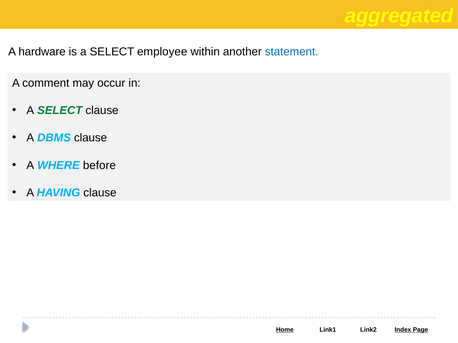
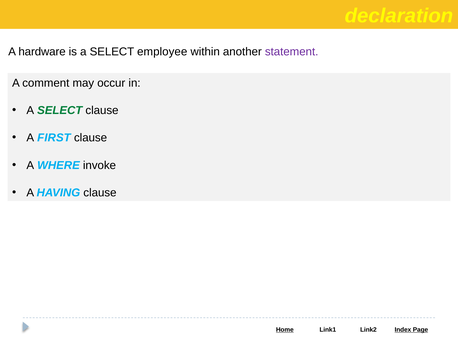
aggregated: aggregated -> declaration (399, 16)
statement colour: blue -> purple (292, 52)
DBMS: DBMS -> FIRST (54, 138)
before: before -> invoke (99, 166)
